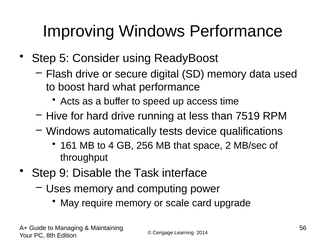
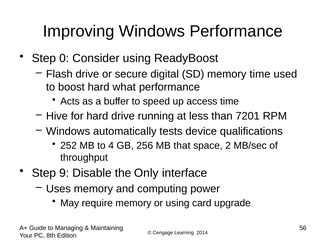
5: 5 -> 0 (64, 58)
memory data: data -> time (260, 74)
7519: 7519 -> 7201 (248, 116)
161: 161 -> 252 (69, 146)
Task: Task -> Only (146, 173)
or scale: scale -> using (178, 203)
